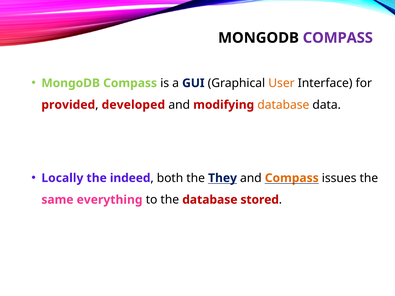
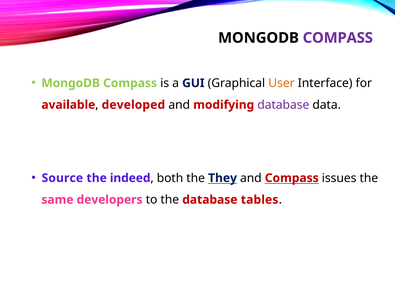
provided: provided -> available (68, 105)
database colour: orange -> purple (283, 105)
Locally: Locally -> Source (62, 178)
Compass colour: orange -> red (292, 178)
everything: everything -> developers (110, 200)
stored: stored -> tables (260, 200)
